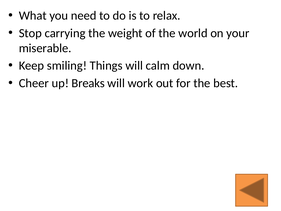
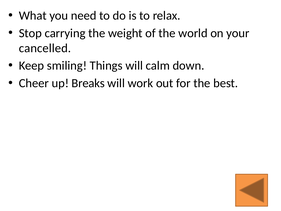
miserable: miserable -> cancelled (45, 48)
